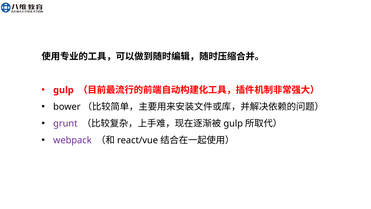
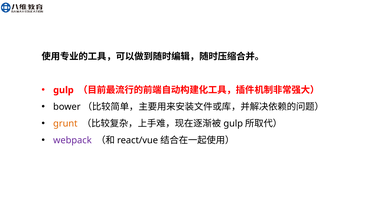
grunt colour: purple -> orange (65, 123)
